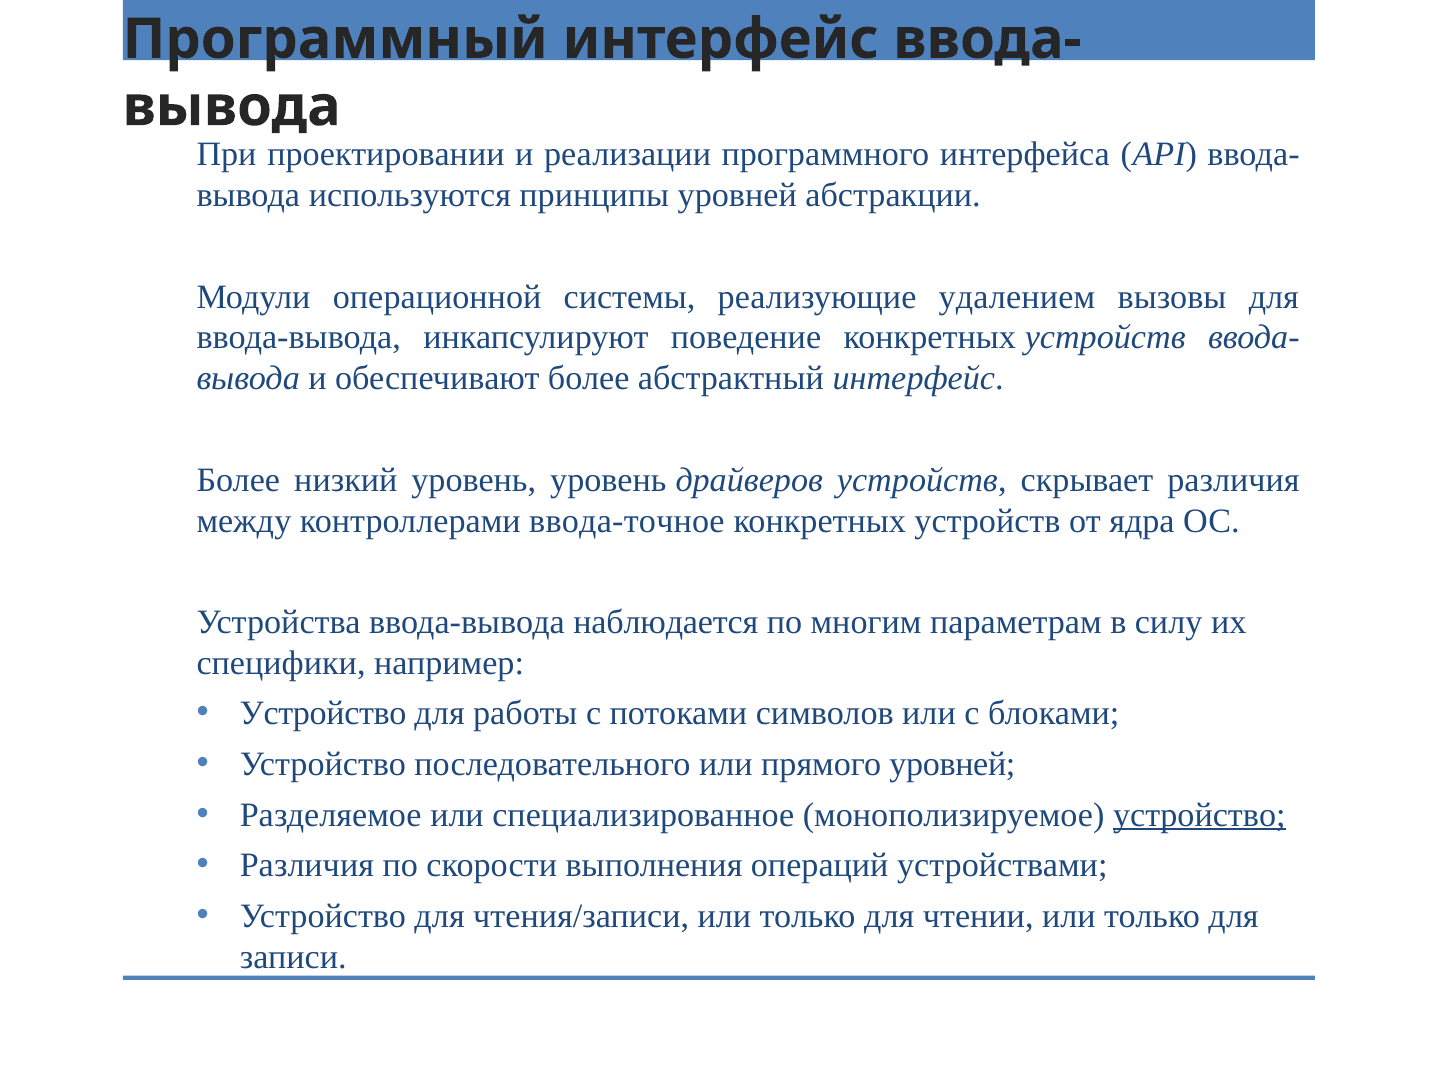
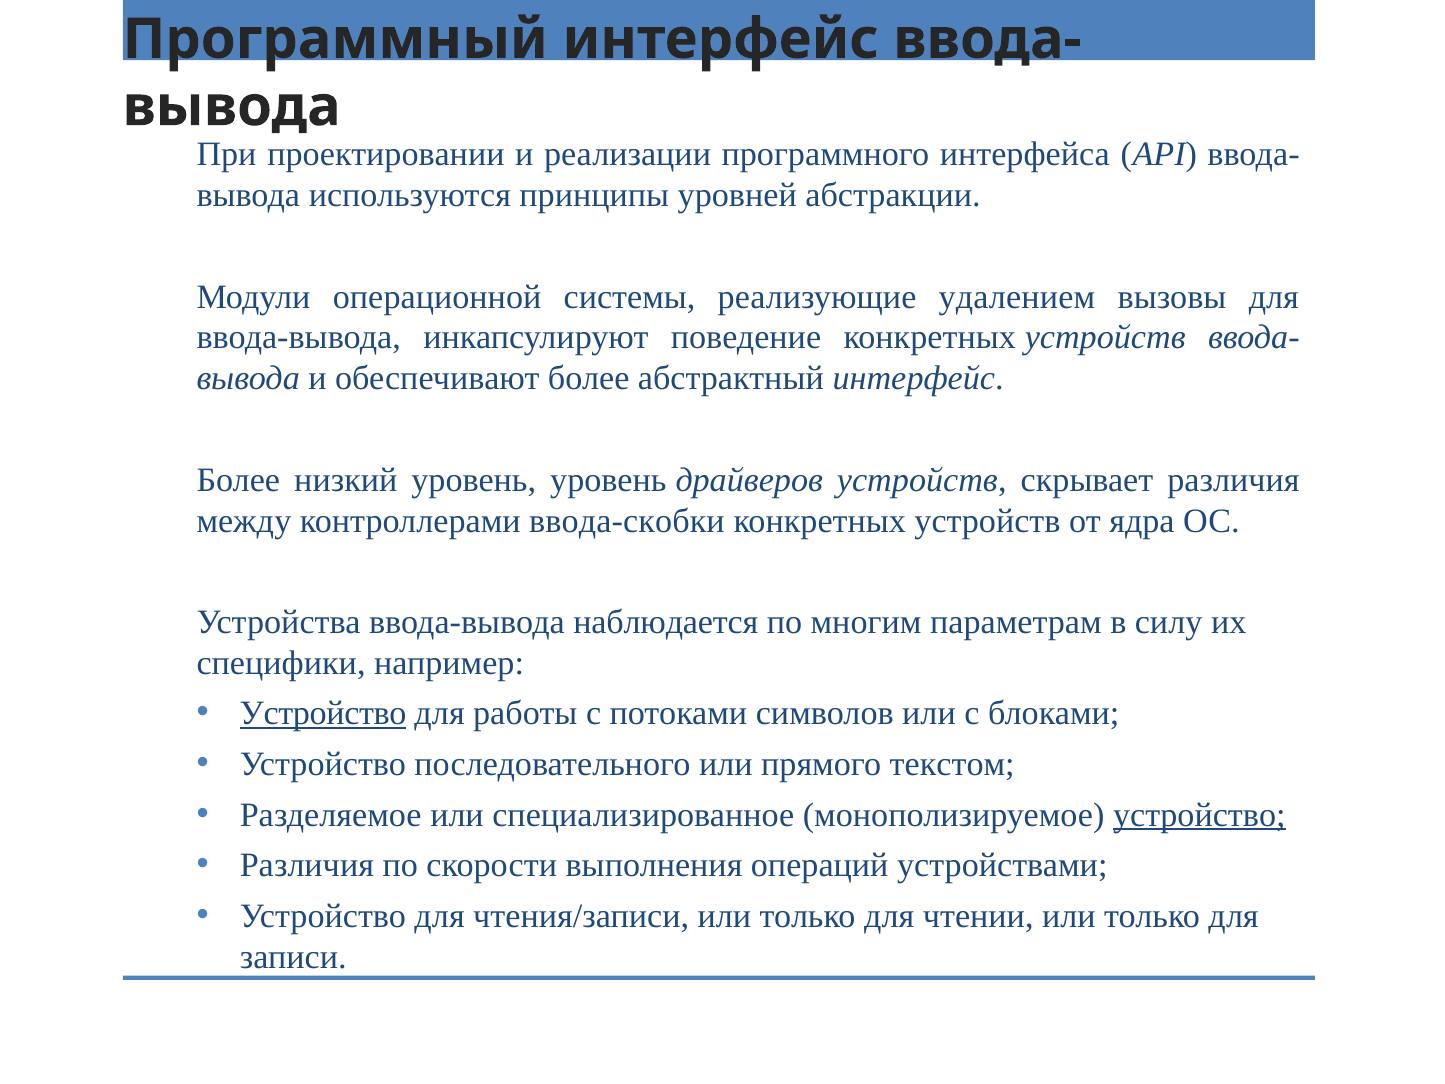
ввода-точное: ввода-точное -> ввода-скобки (627, 521)
Устройство underline: none -> present (323, 713)
прямого уровней: уровней -> текстом (952, 764)
